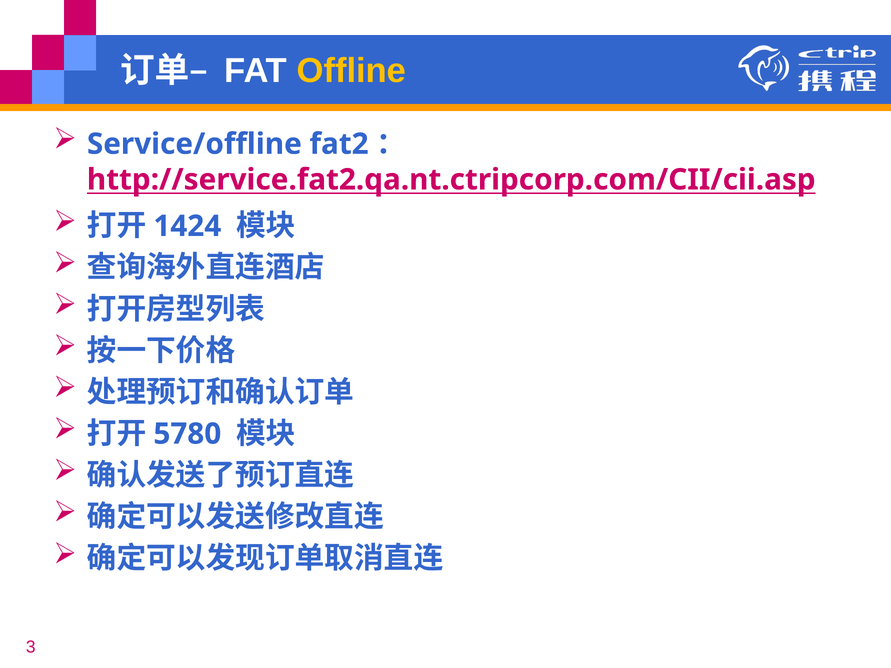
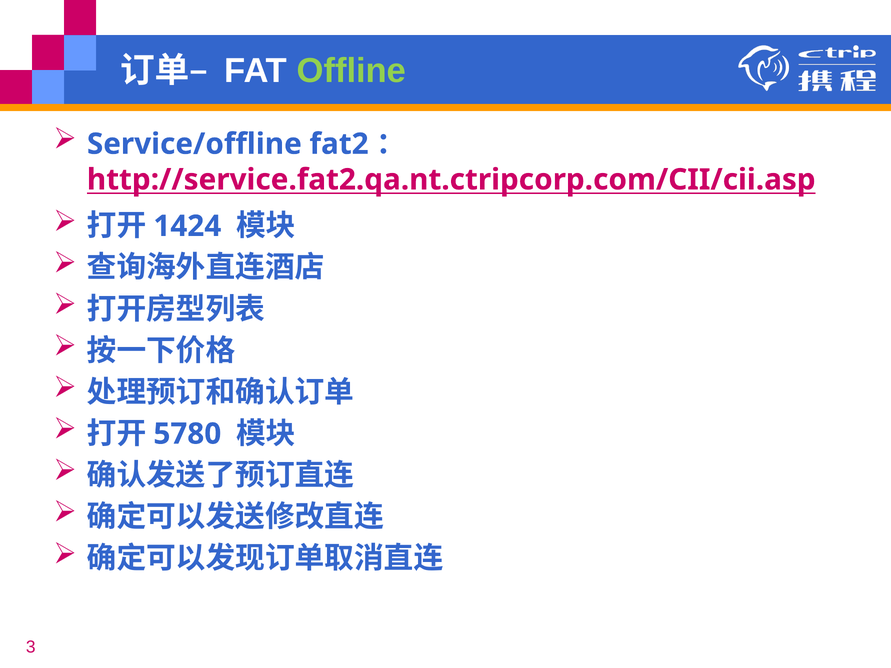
Offline colour: yellow -> light green (351, 71)
